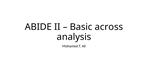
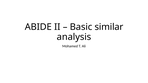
across: across -> similar (109, 27)
